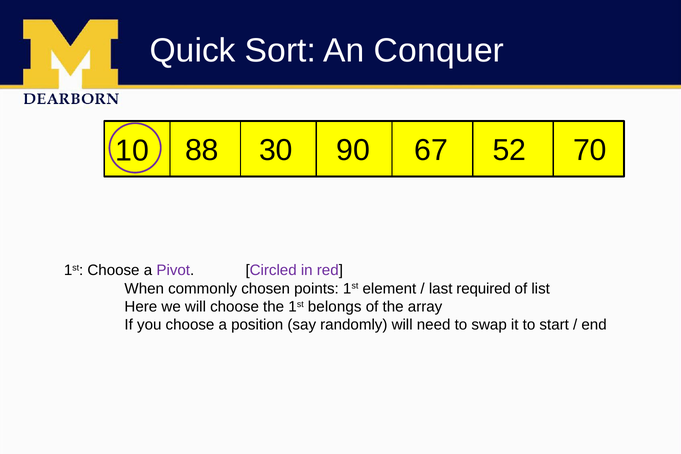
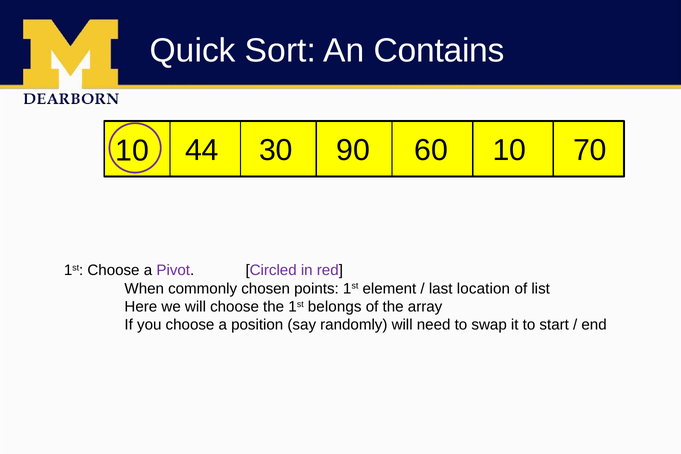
Conquer: Conquer -> Contains (439, 51)
90 52: 52 -> 10 (509, 150)
88: 88 -> 44 (202, 150)
67: 67 -> 60 (431, 150)
required: required -> location (483, 289)
